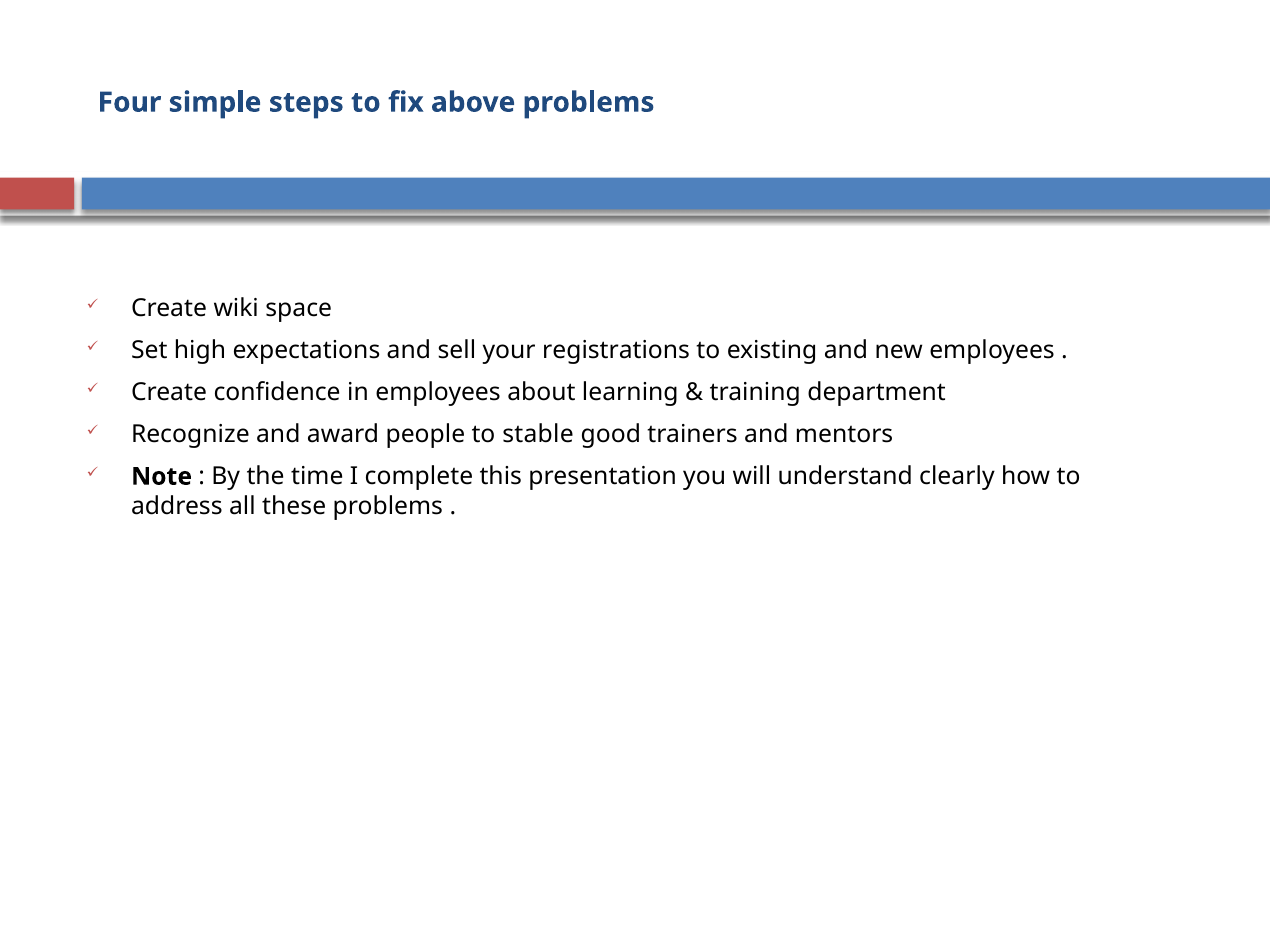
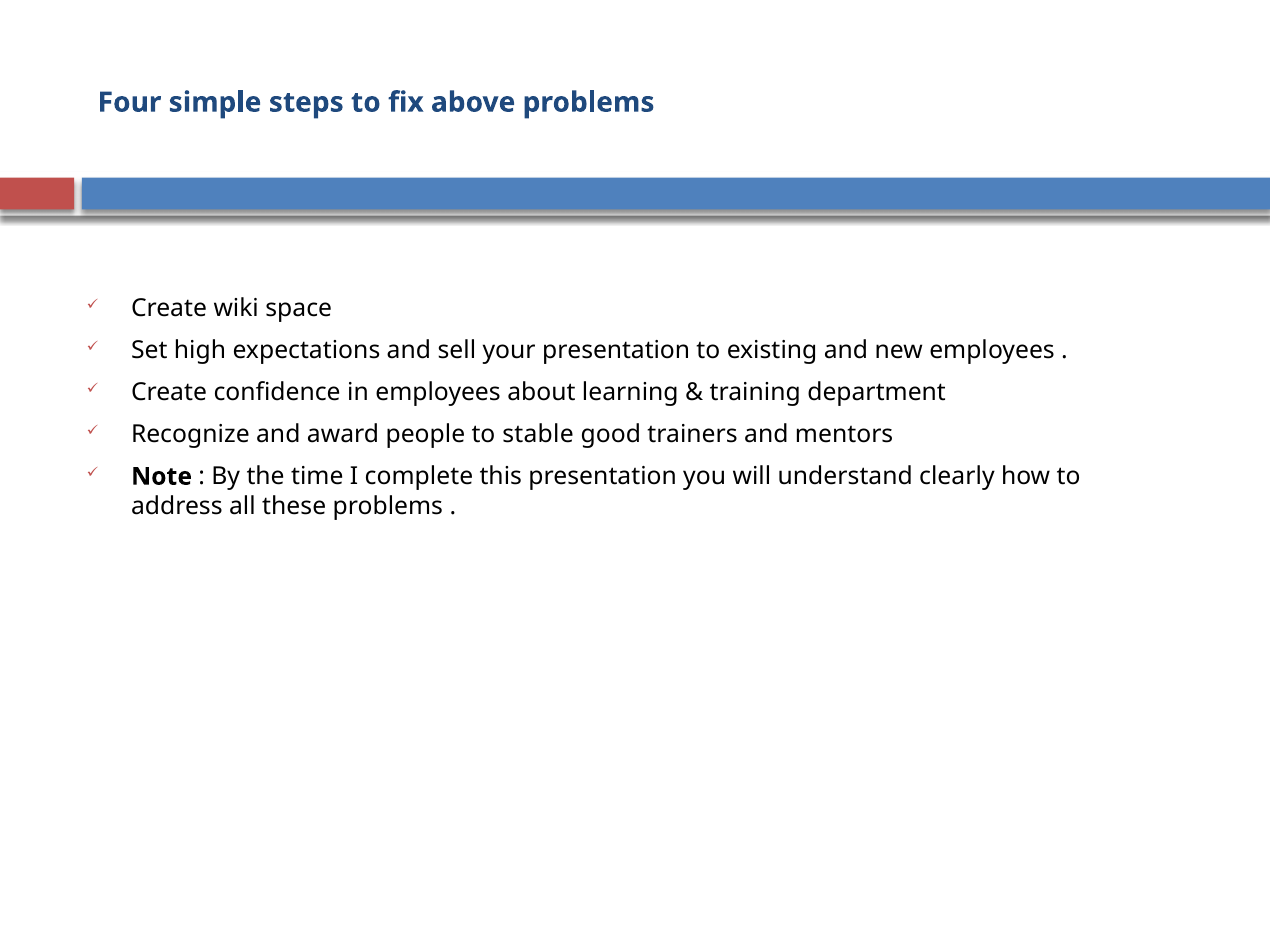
your registrations: registrations -> presentation (616, 351)
